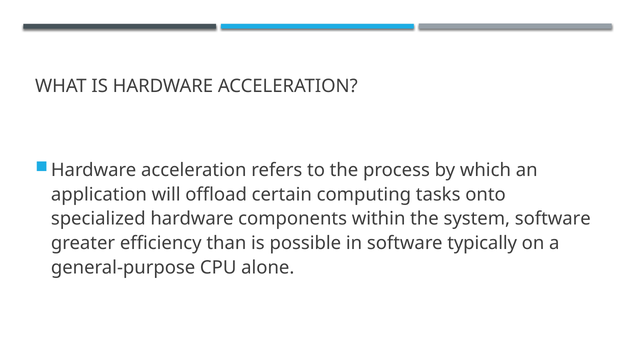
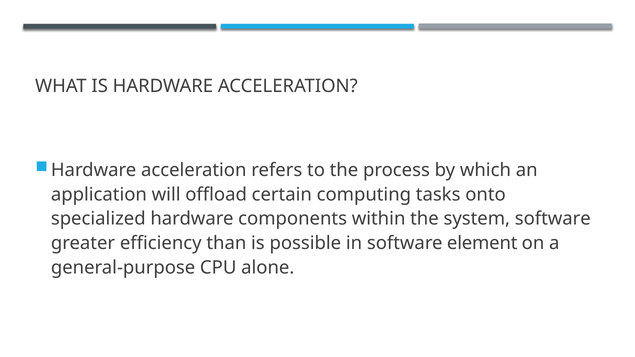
typically: typically -> element (482, 243)
